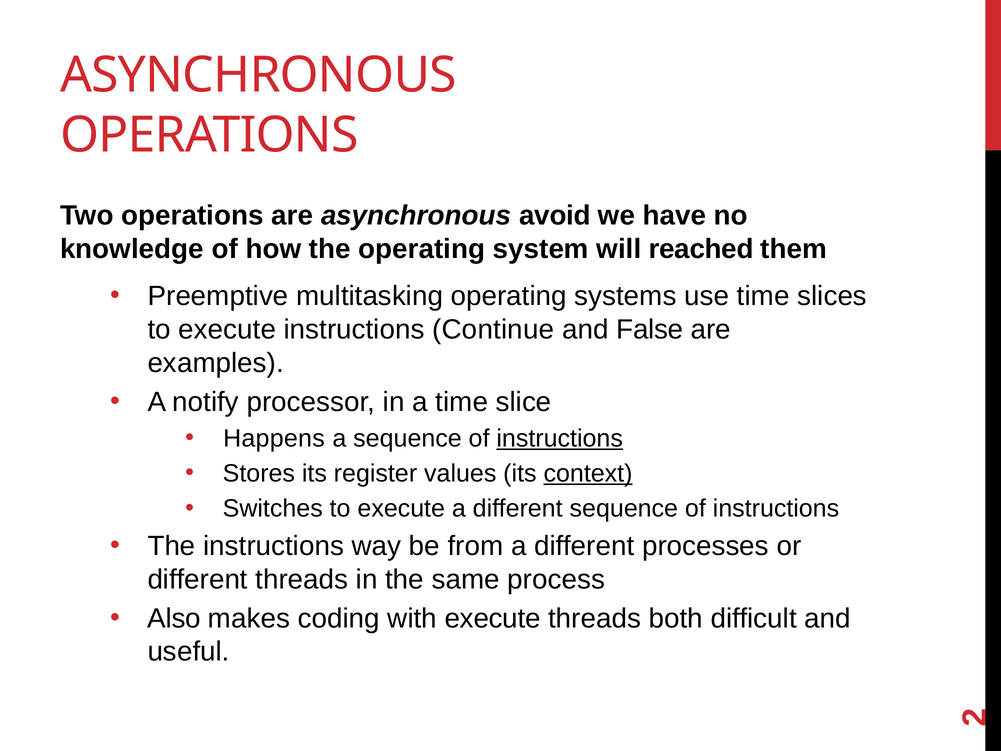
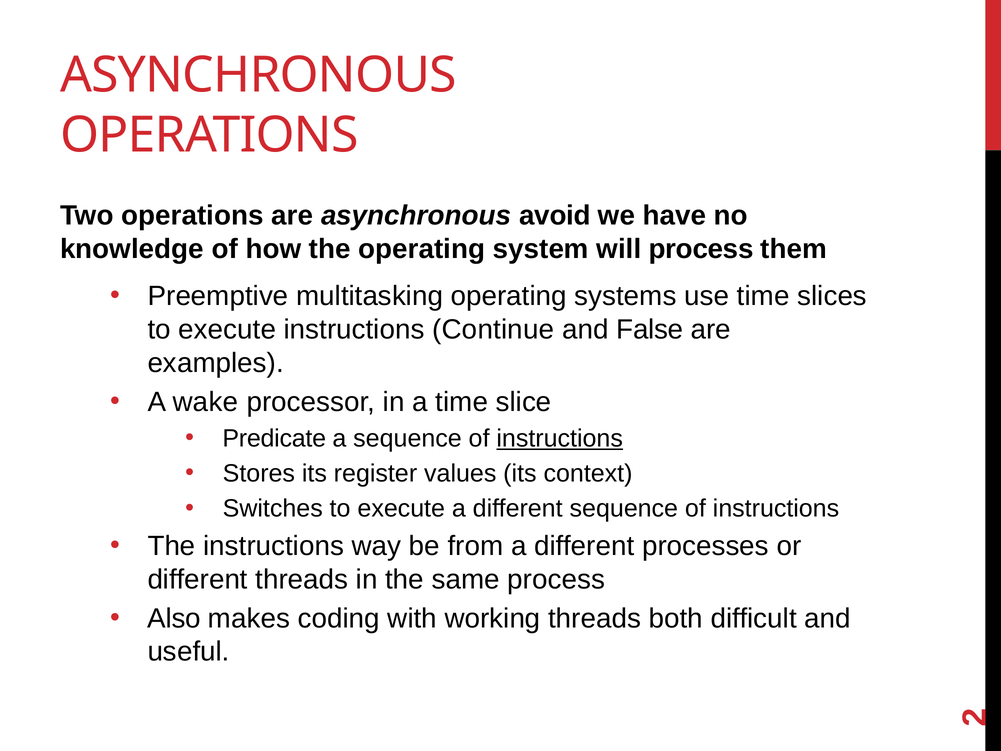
will reached: reached -> process (701, 249)
notify: notify -> wake (205, 402)
Happens: Happens -> Predicate (274, 438)
context underline: present -> none (588, 473)
with execute: execute -> working (493, 618)
